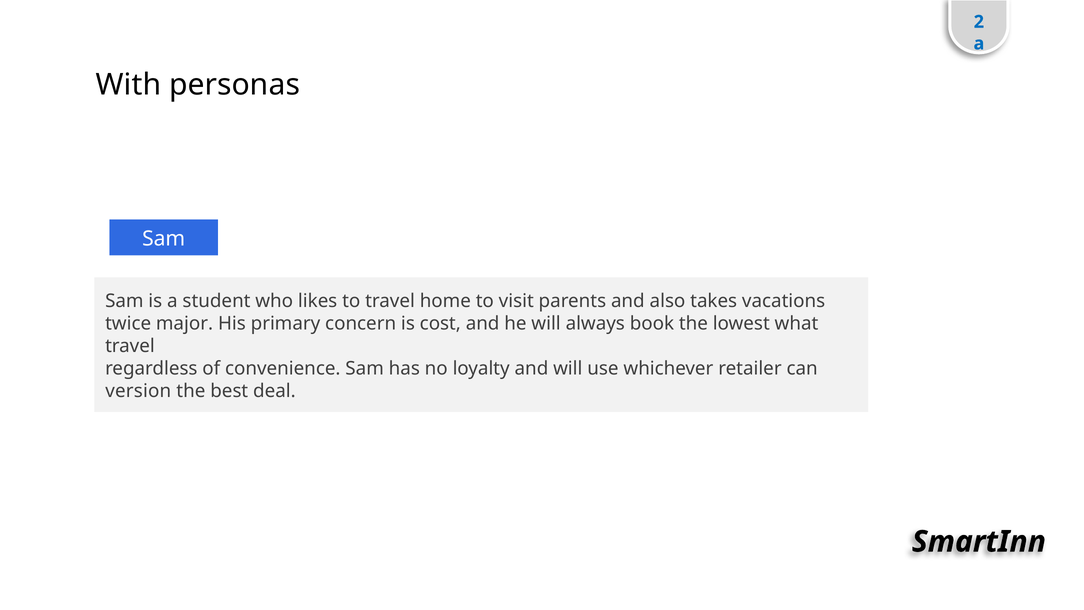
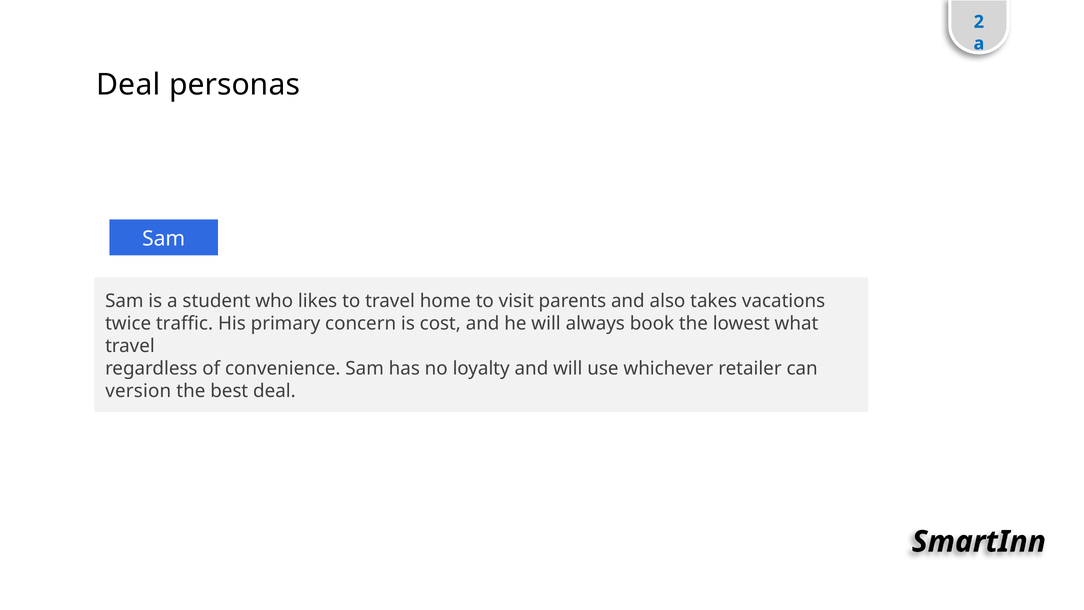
With: With -> Deal (128, 85)
major: major -> traffic (184, 323)
